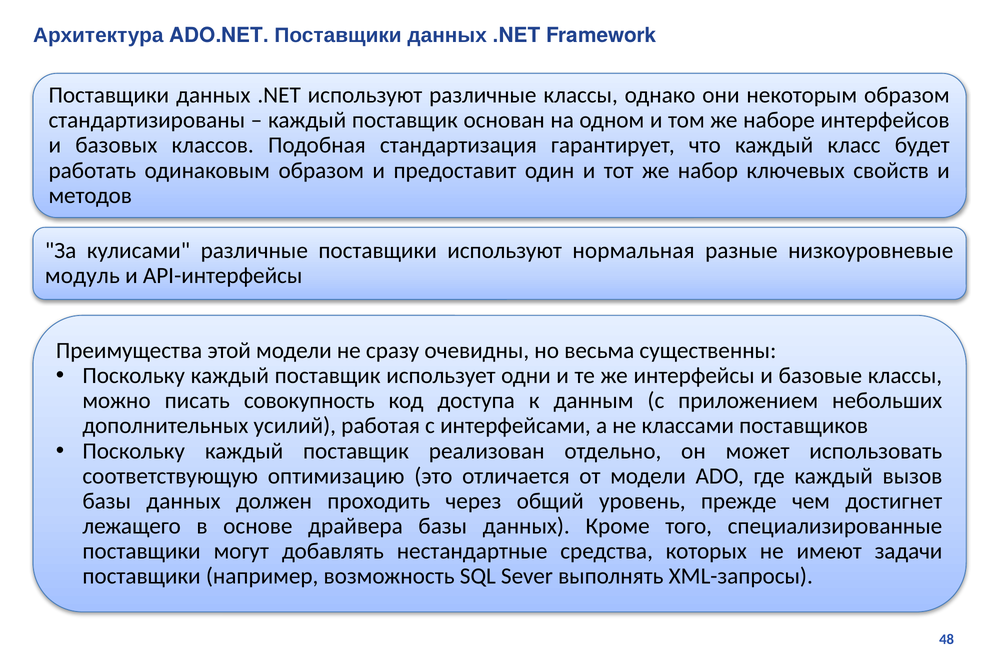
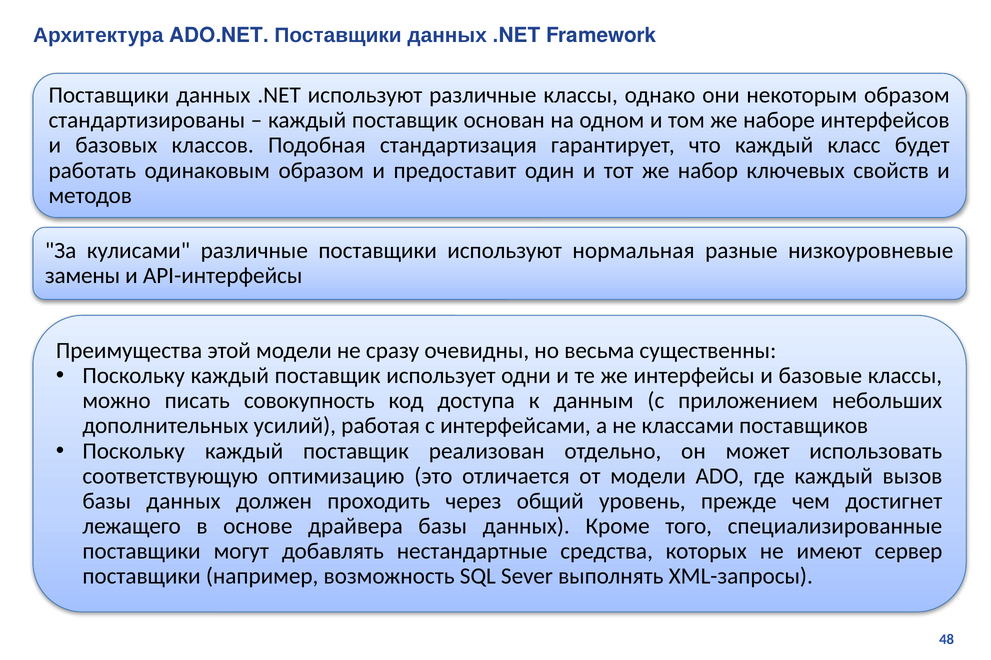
модуль: модуль -> замены (83, 276)
задачи: задачи -> сервер (909, 552)
